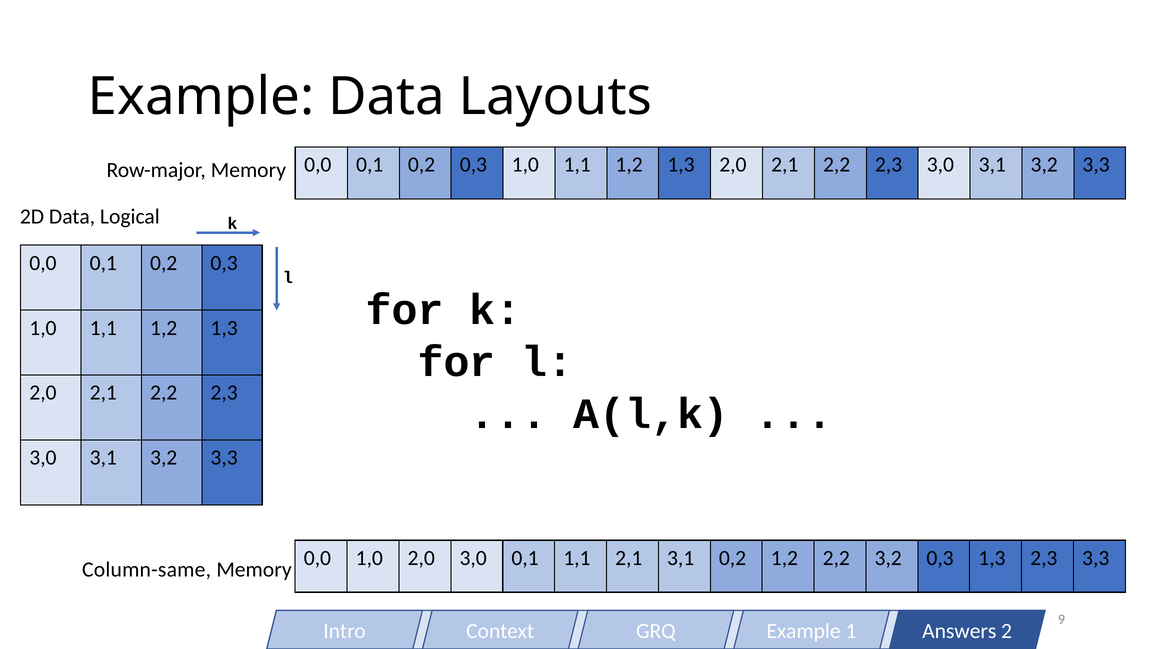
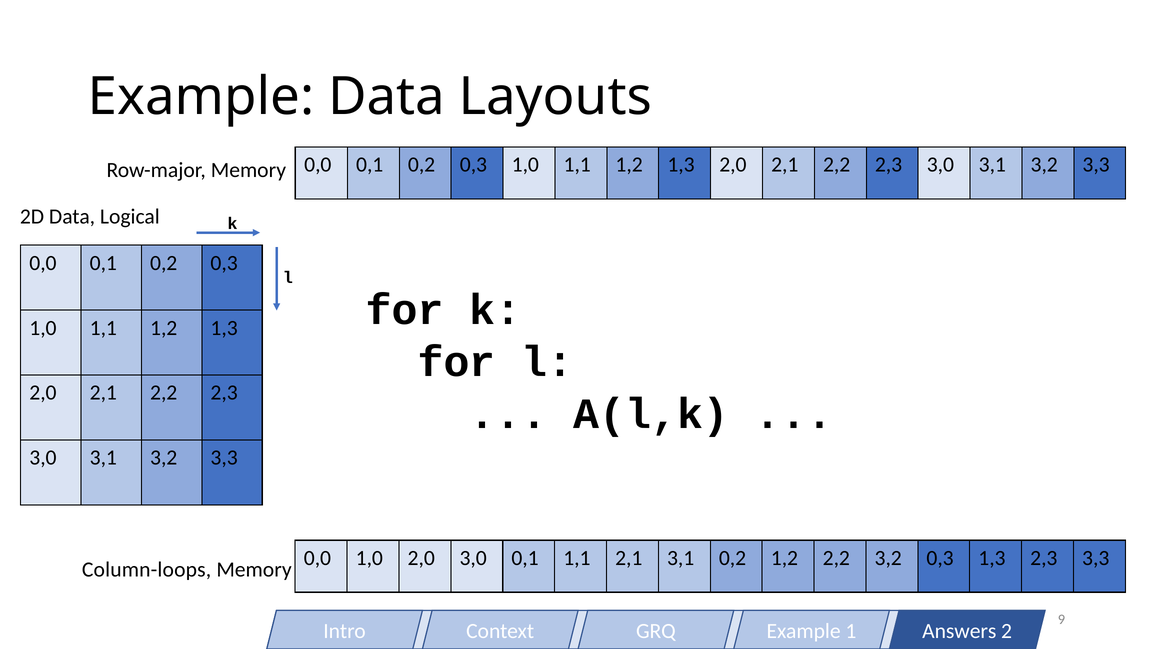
Column-same: Column-same -> Column-loops (147, 569)
